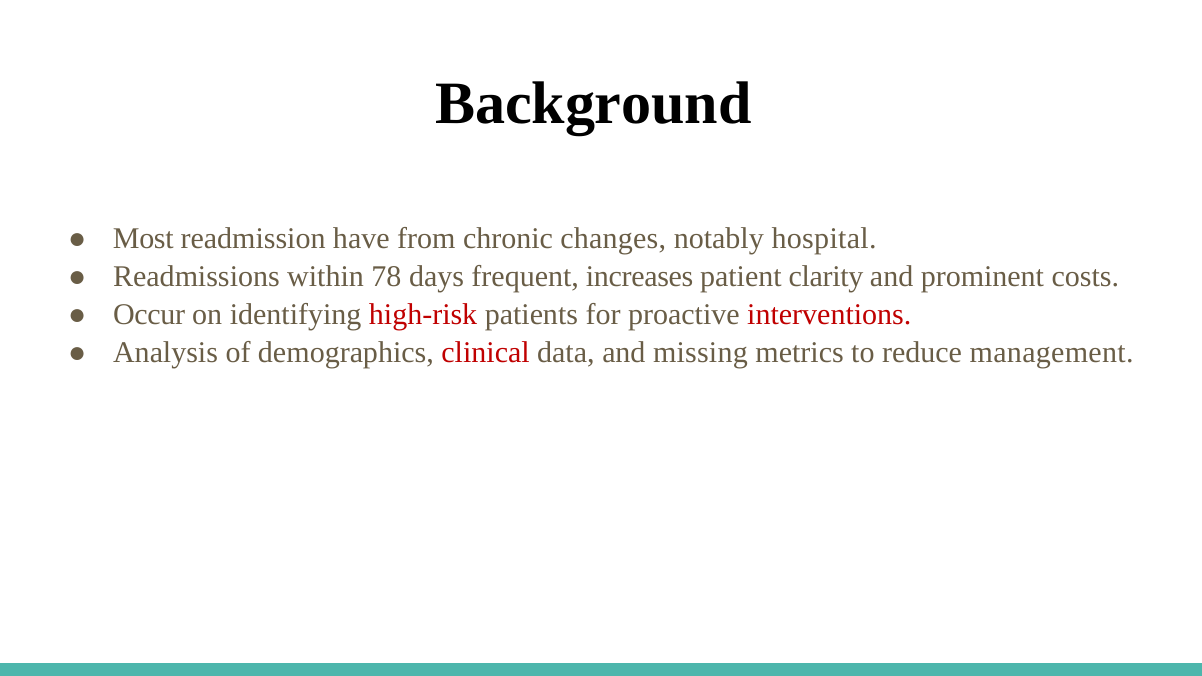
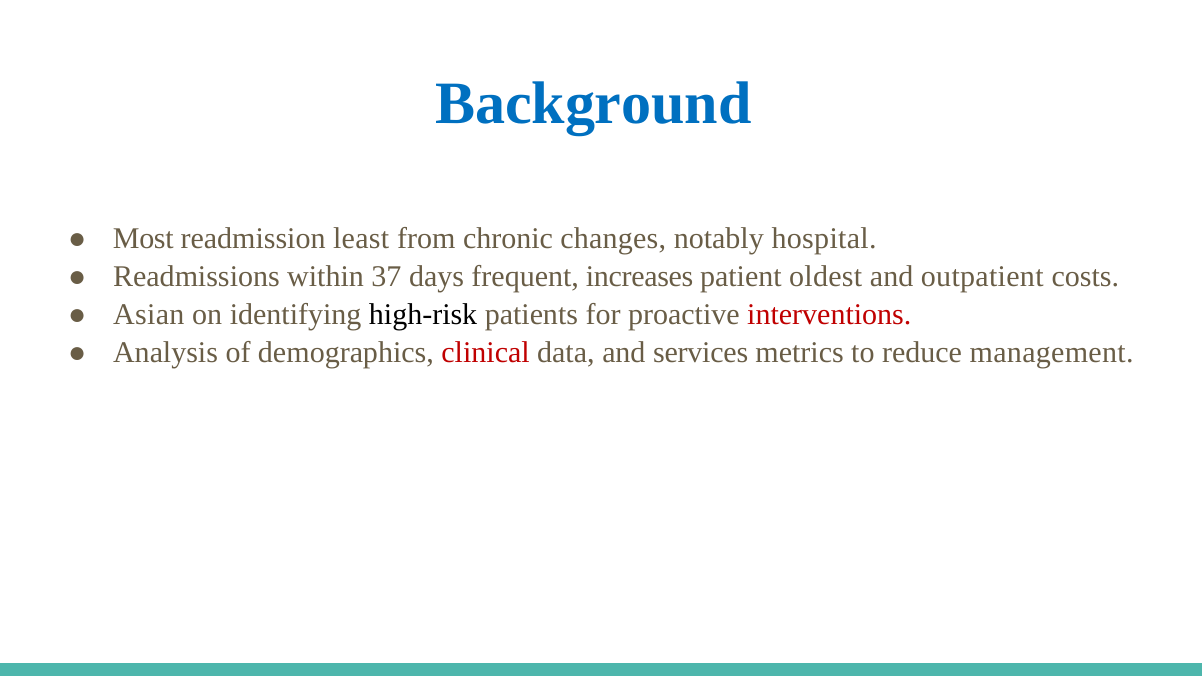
Background colour: black -> blue (593, 104)
have: have -> least (361, 238)
78: 78 -> 37 (386, 277)
clarity: clarity -> oldest (826, 277)
prominent: prominent -> outpatient (982, 277)
Occur: Occur -> Asian (149, 315)
high-risk colour: red -> black (423, 315)
missing: missing -> services (701, 353)
